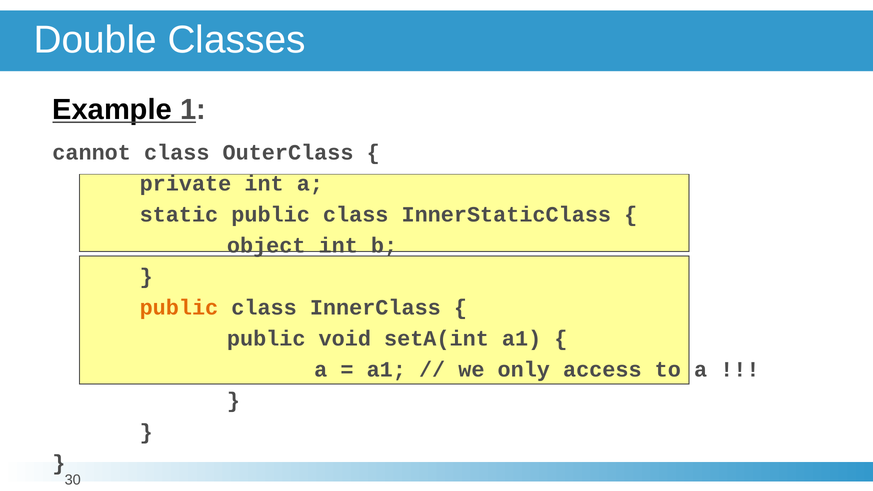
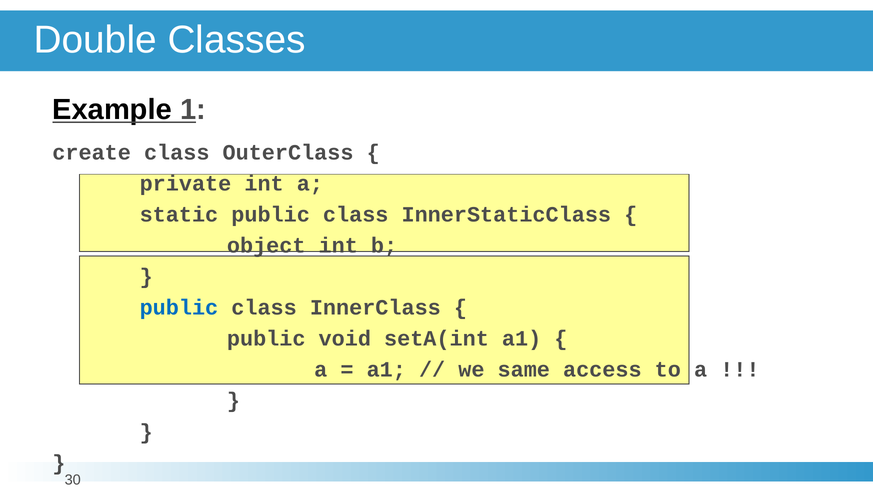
cannot: cannot -> create (92, 153)
public colour: orange -> blue (179, 308)
only: only -> same (524, 370)
